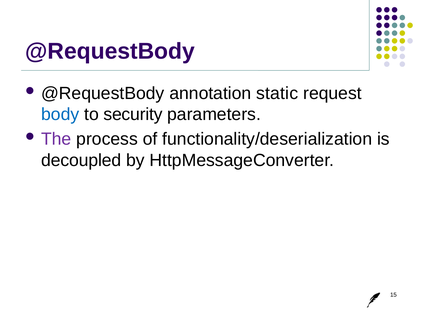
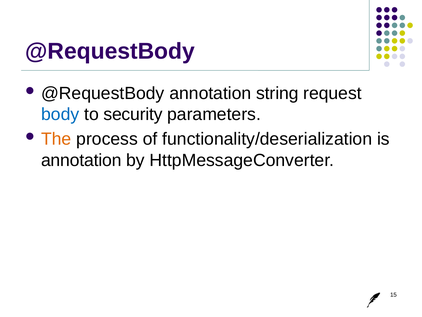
static: static -> string (277, 93)
The colour: purple -> orange (56, 139)
decoupled: decoupled -> annotation (81, 160)
